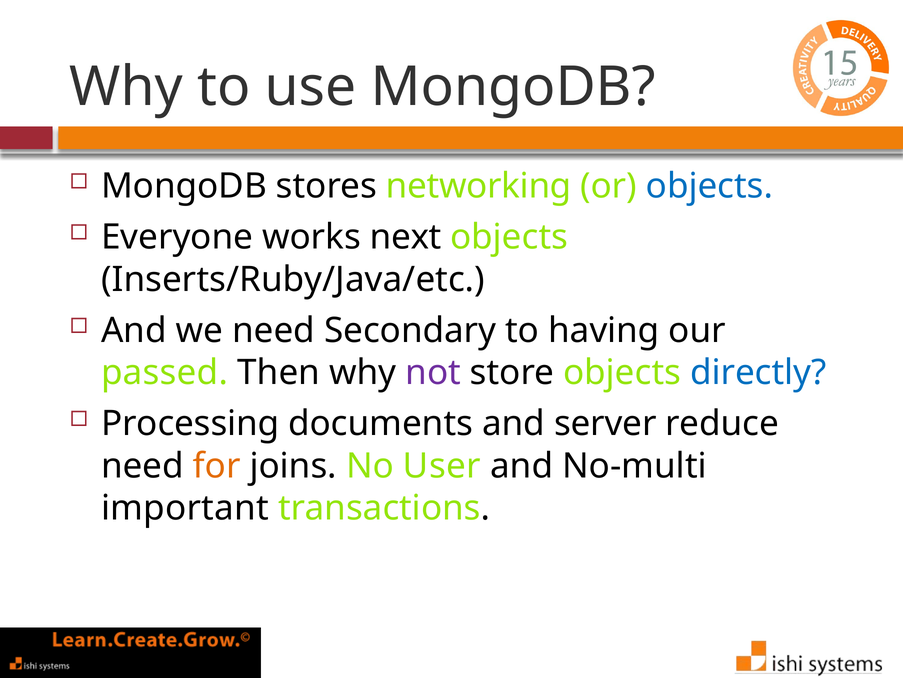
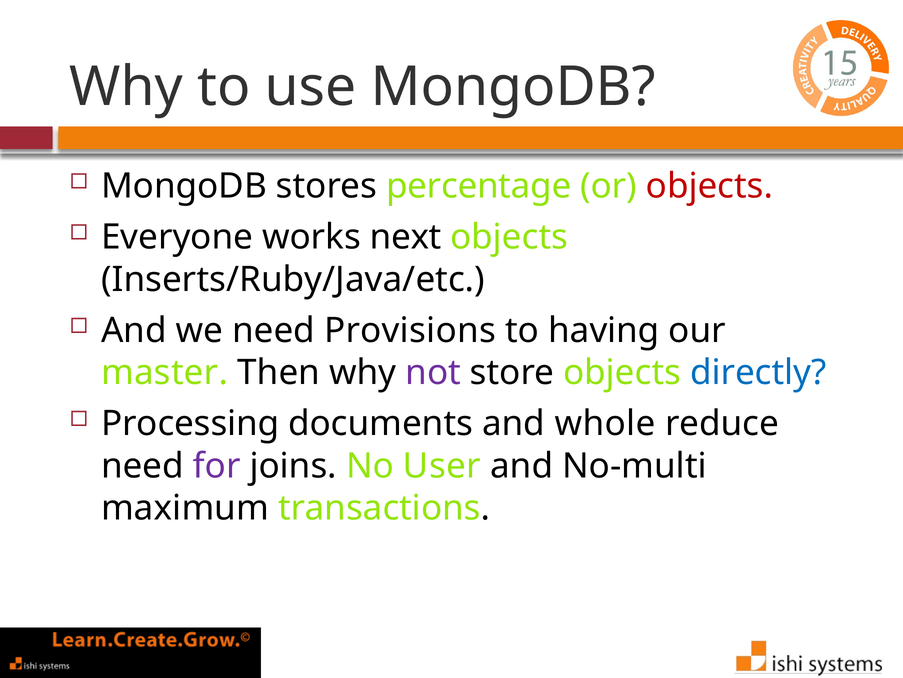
networking: networking -> percentage (479, 186)
objects colour: blue -> red (710, 186)
Secondary: Secondary -> Provisions (410, 330)
passed: passed -> master (165, 372)
server: server -> whole (605, 423)
for colour: orange -> purple (217, 465)
important: important -> maximum (185, 508)
